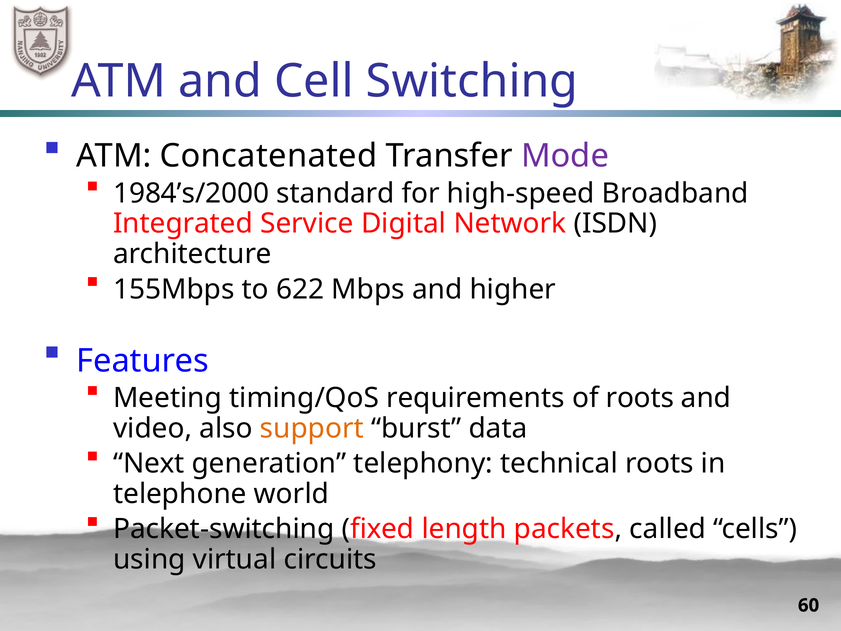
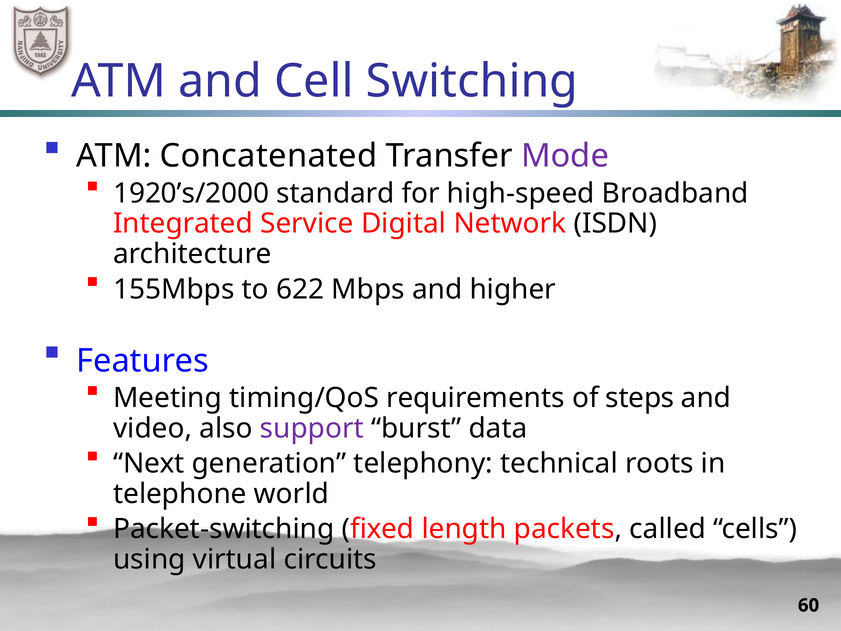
1984’s/2000: 1984’s/2000 -> 1920’s/2000 (191, 193)
of roots: roots -> steps (640, 398)
support colour: orange -> purple (312, 428)
